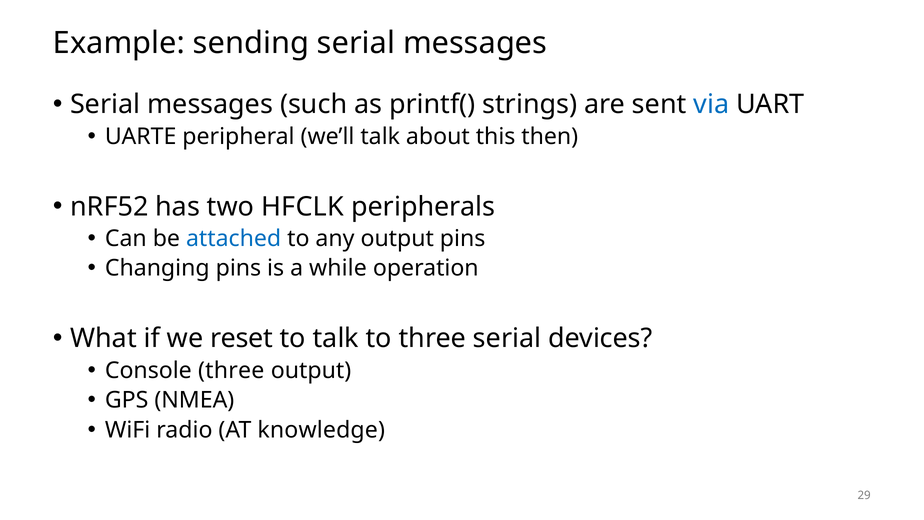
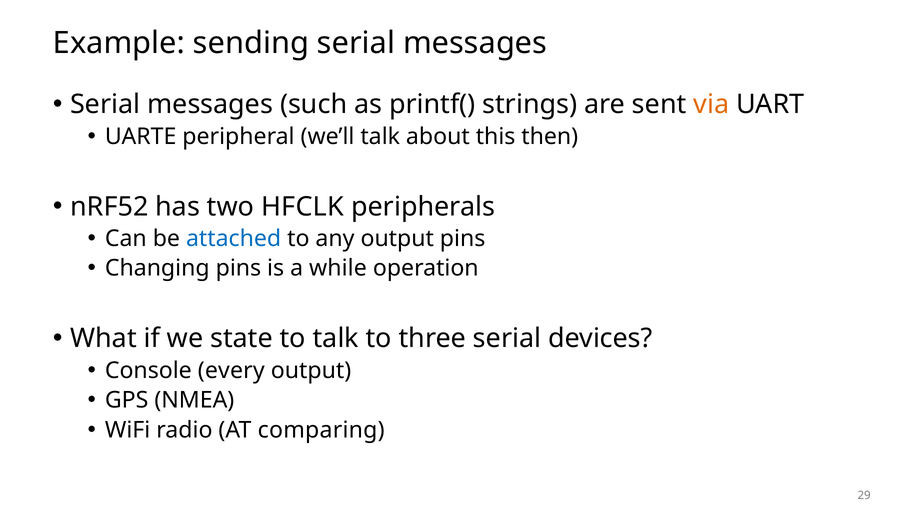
via colour: blue -> orange (711, 104)
reset: reset -> state (241, 338)
Console three: three -> every (231, 370)
knowledge: knowledge -> comparing (321, 430)
